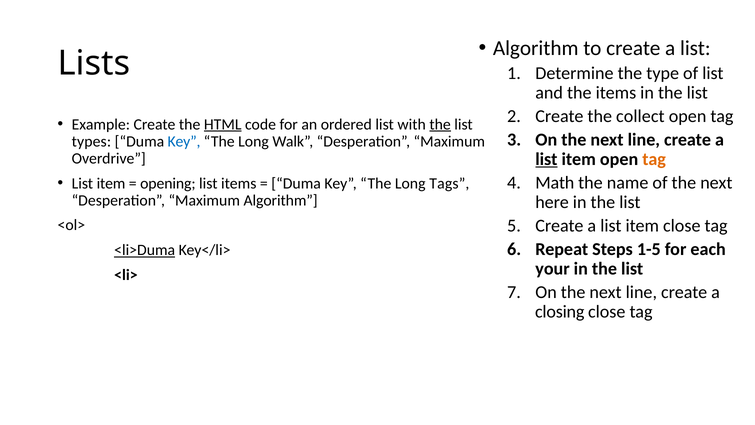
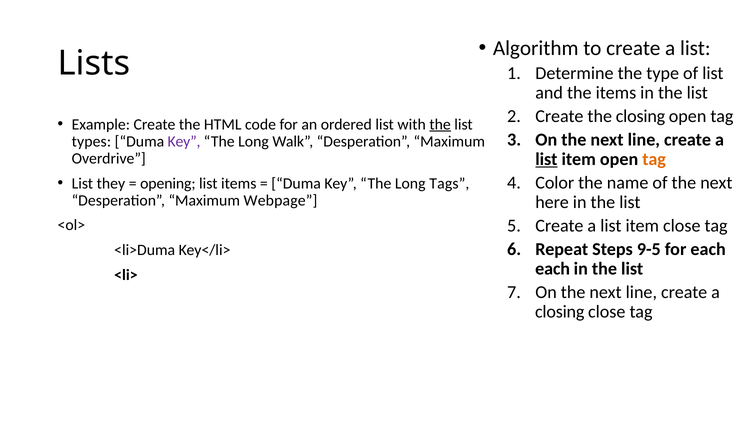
the collect: collect -> closing (640, 116)
HTML underline: present -> none (223, 124)
Key colour: blue -> purple (184, 141)
Math: Math -> Color (555, 183)
item: item -> they (111, 183)
Maximum Algorithm: Algorithm -> Webpage (280, 200)
1-5: 1-5 -> 9-5 (649, 249)
<li>Duma underline: present -> none (145, 250)
your: your -> each (553, 269)
